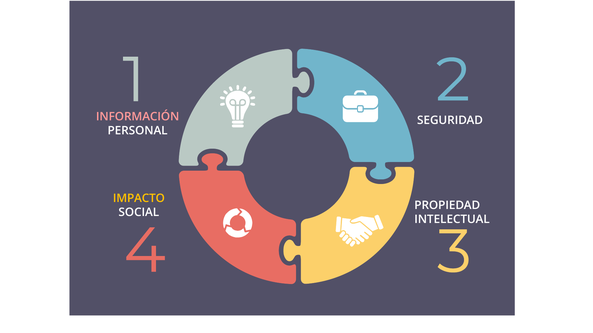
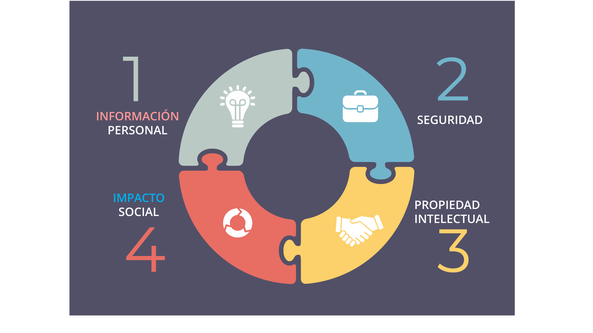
IMPACTO colour: yellow -> light blue (139, 199)
